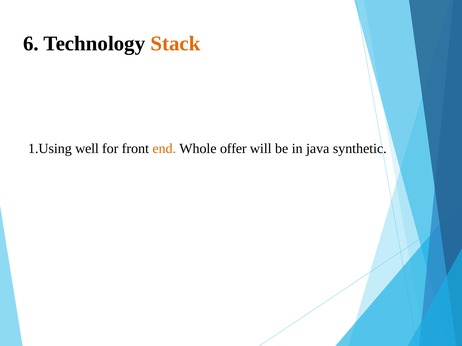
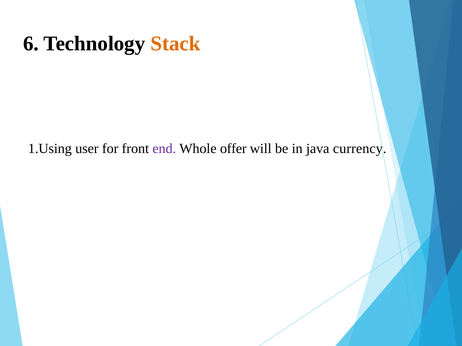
well: well -> user (87, 149)
end colour: orange -> purple (164, 149)
synthetic: synthetic -> currency (360, 149)
